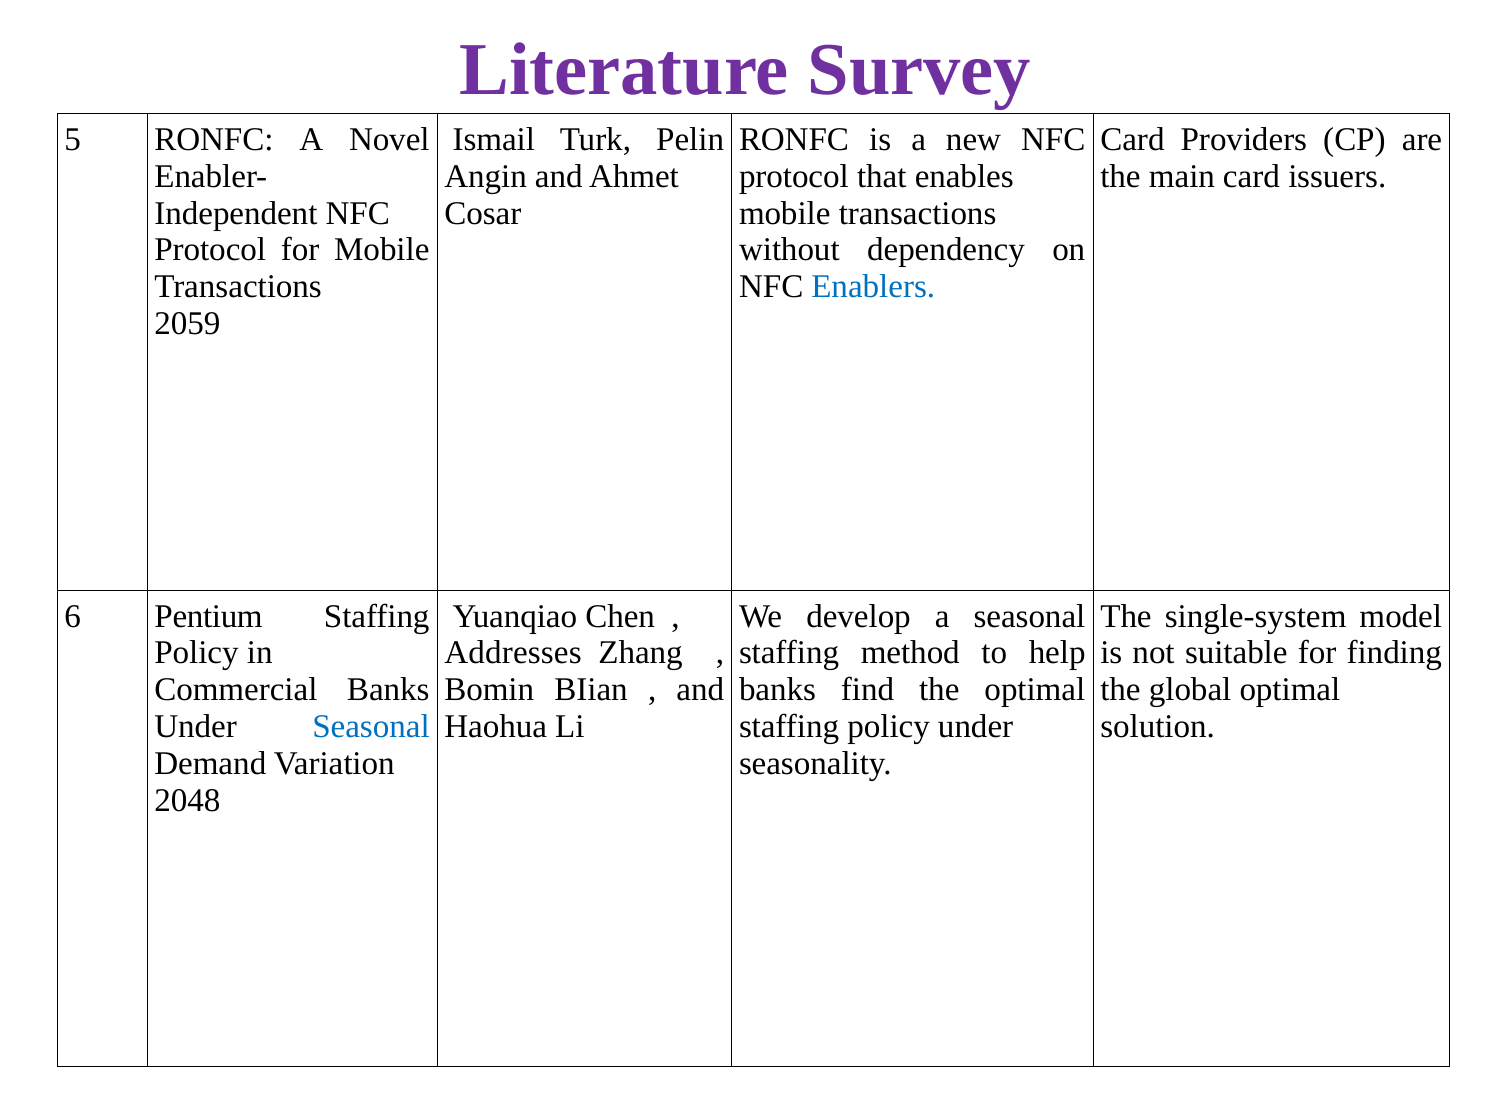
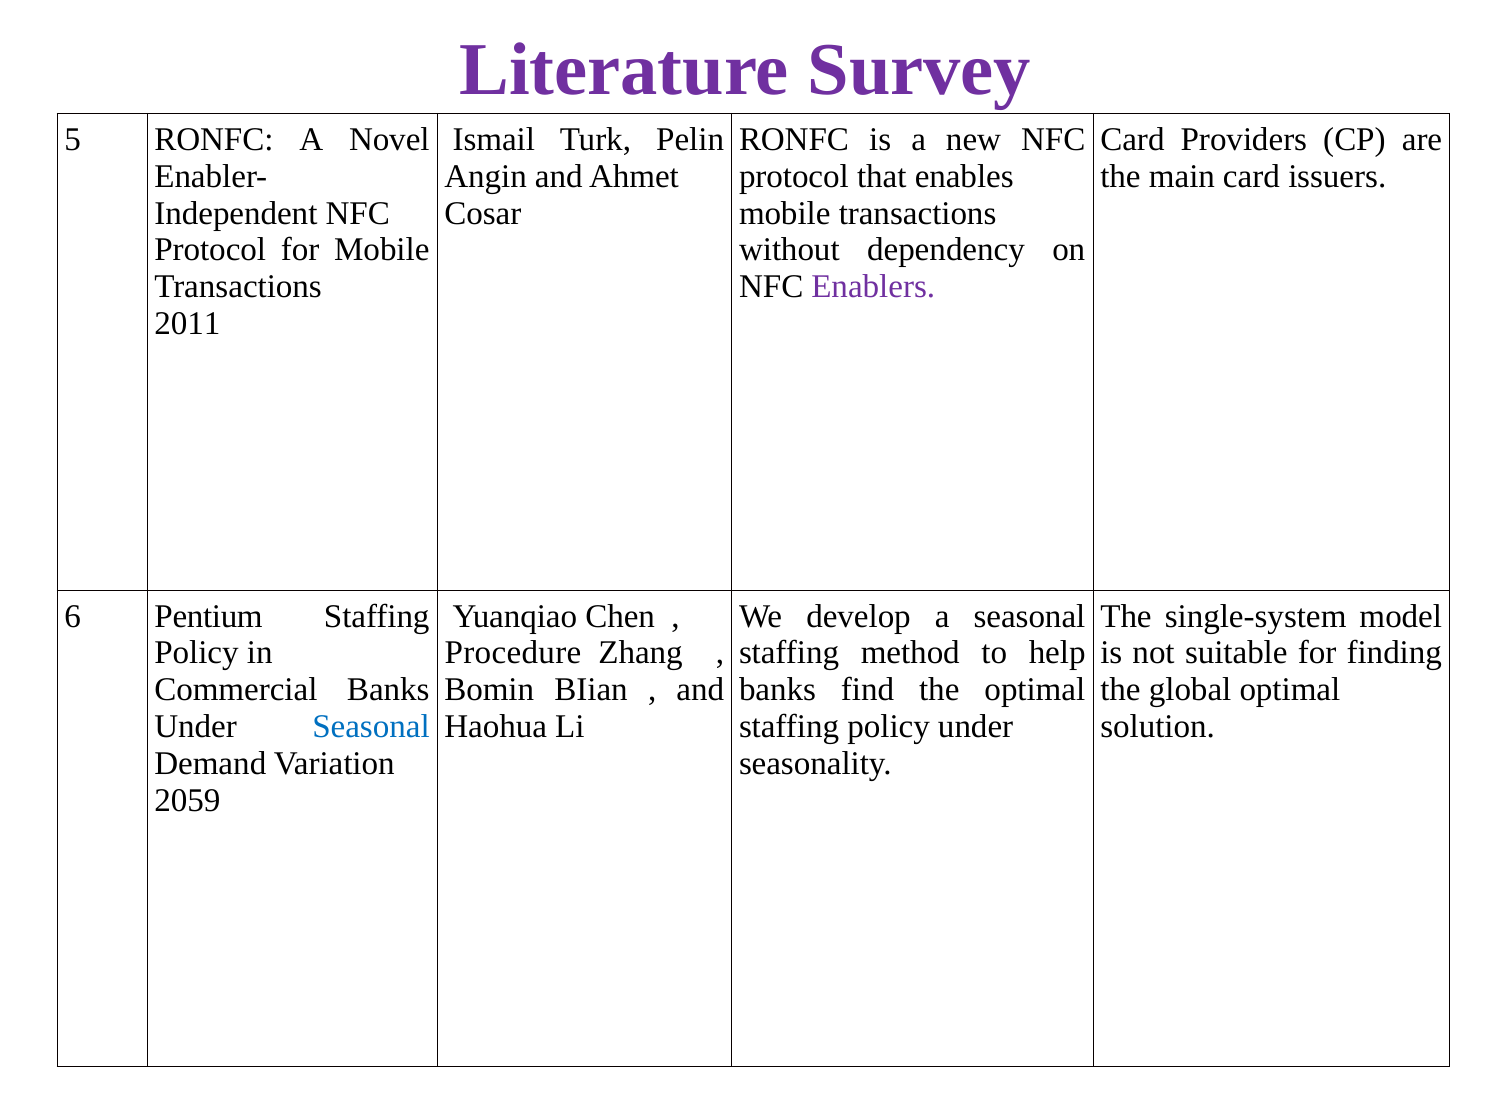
Enablers colour: blue -> purple (873, 287)
2059: 2059 -> 2011 (187, 324)
Addresses: Addresses -> Procedure (513, 653)
2048: 2048 -> 2059 (187, 800)
